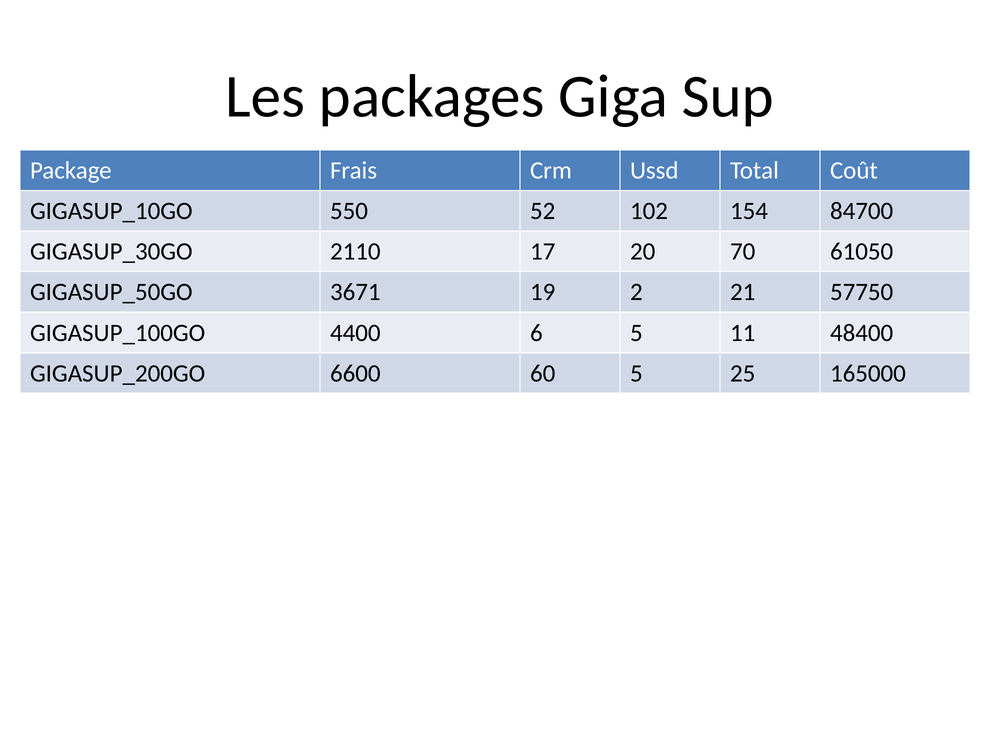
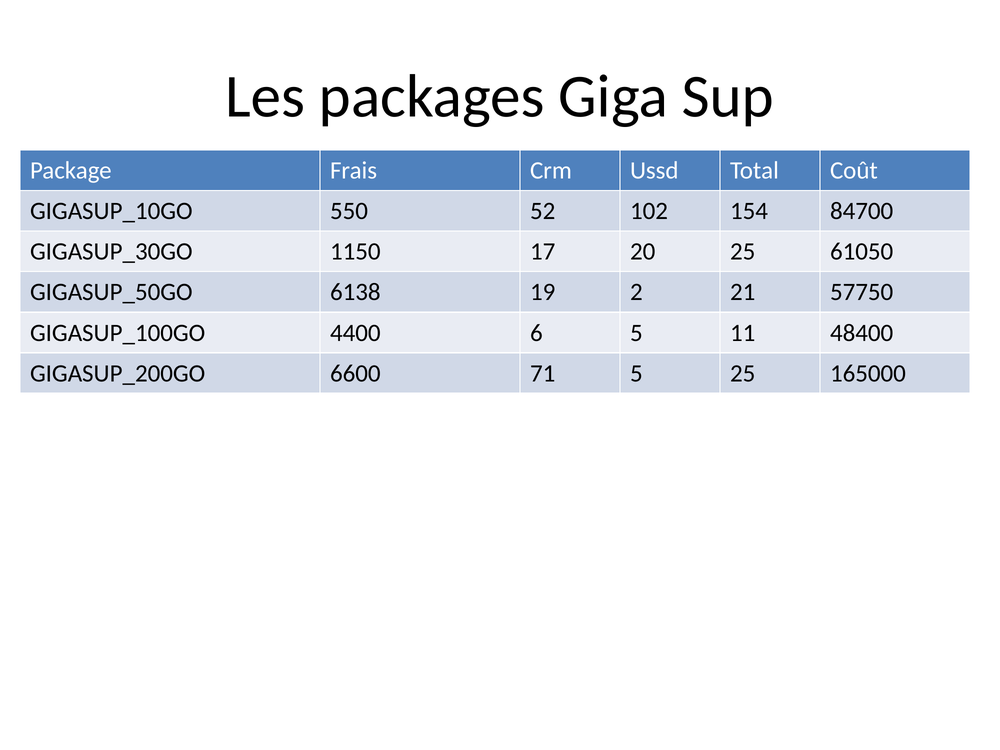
2110: 2110 -> 1150 (355, 252)
20 70: 70 -> 25 (743, 252)
3671: 3671 -> 6138 (355, 292)
60: 60 -> 71 (543, 373)
